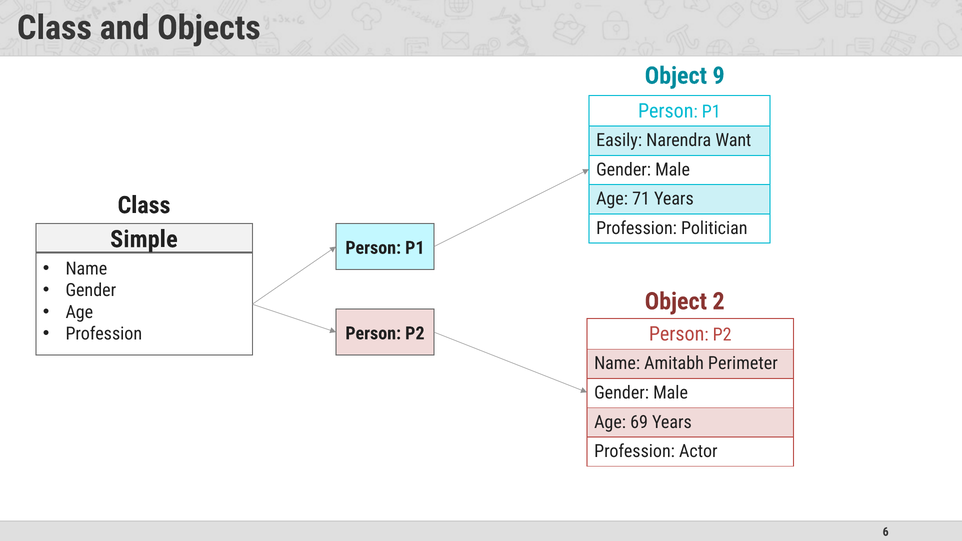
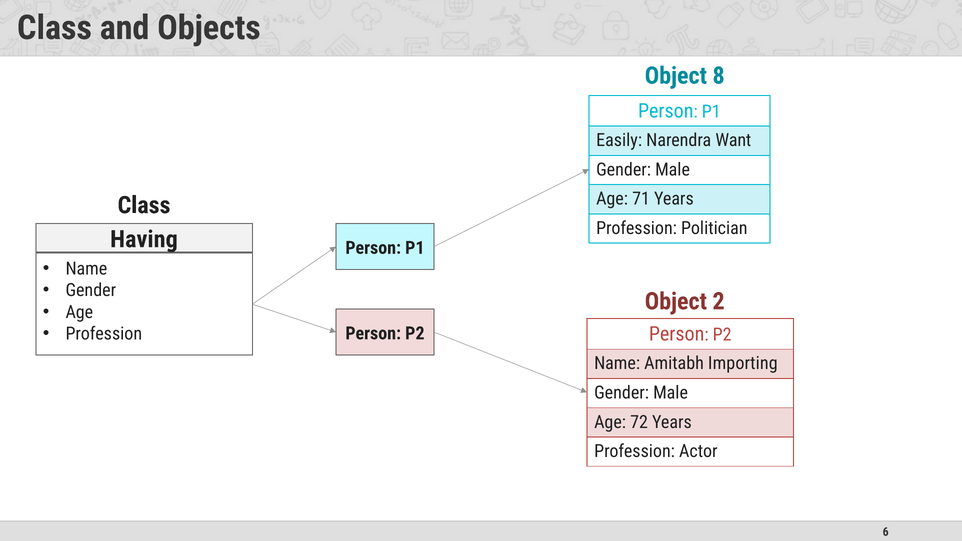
9: 9 -> 8 (719, 76)
Simple: Simple -> Having (144, 239)
Perimeter: Perimeter -> Importing (743, 364)
69: 69 -> 72 (639, 422)
